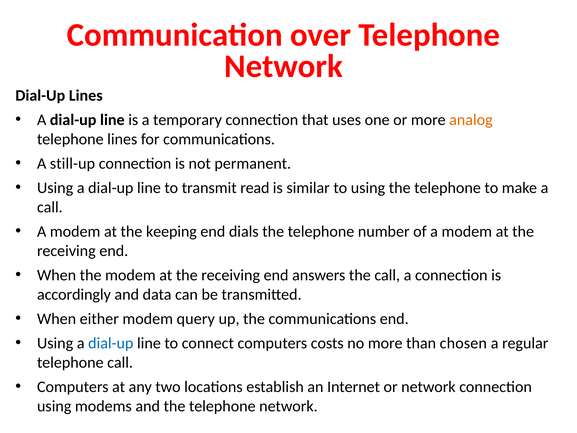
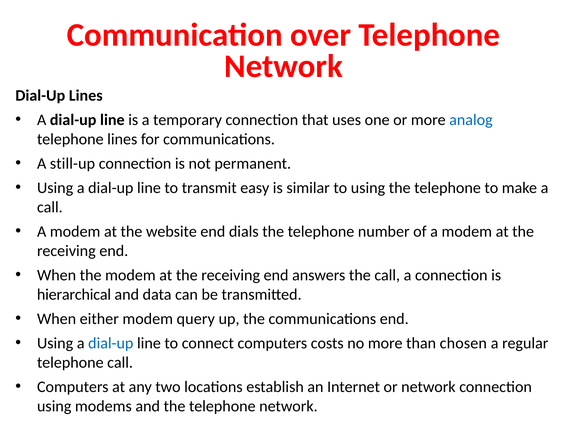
analog colour: orange -> blue (471, 120)
read: read -> easy (255, 188)
keeping: keeping -> website (171, 231)
accordingly: accordingly -> hierarchical (74, 294)
